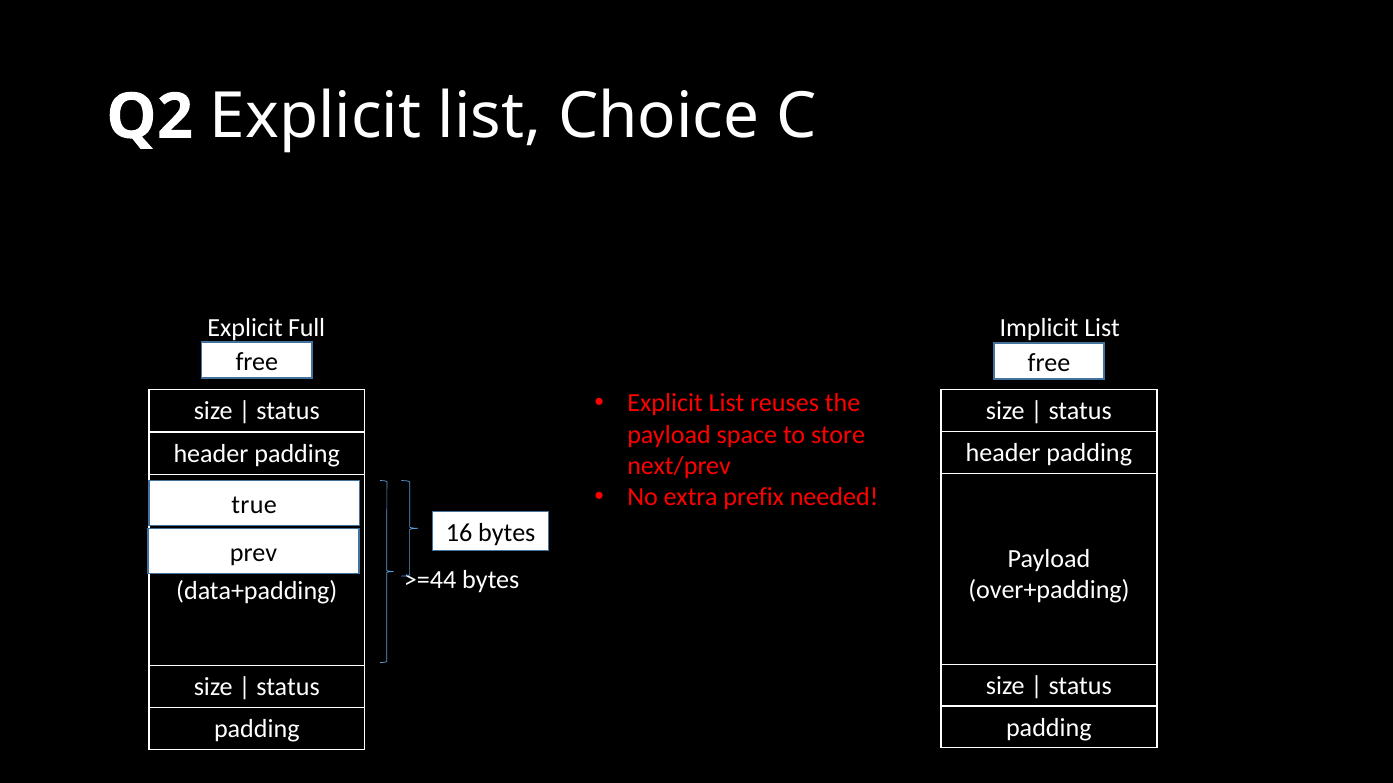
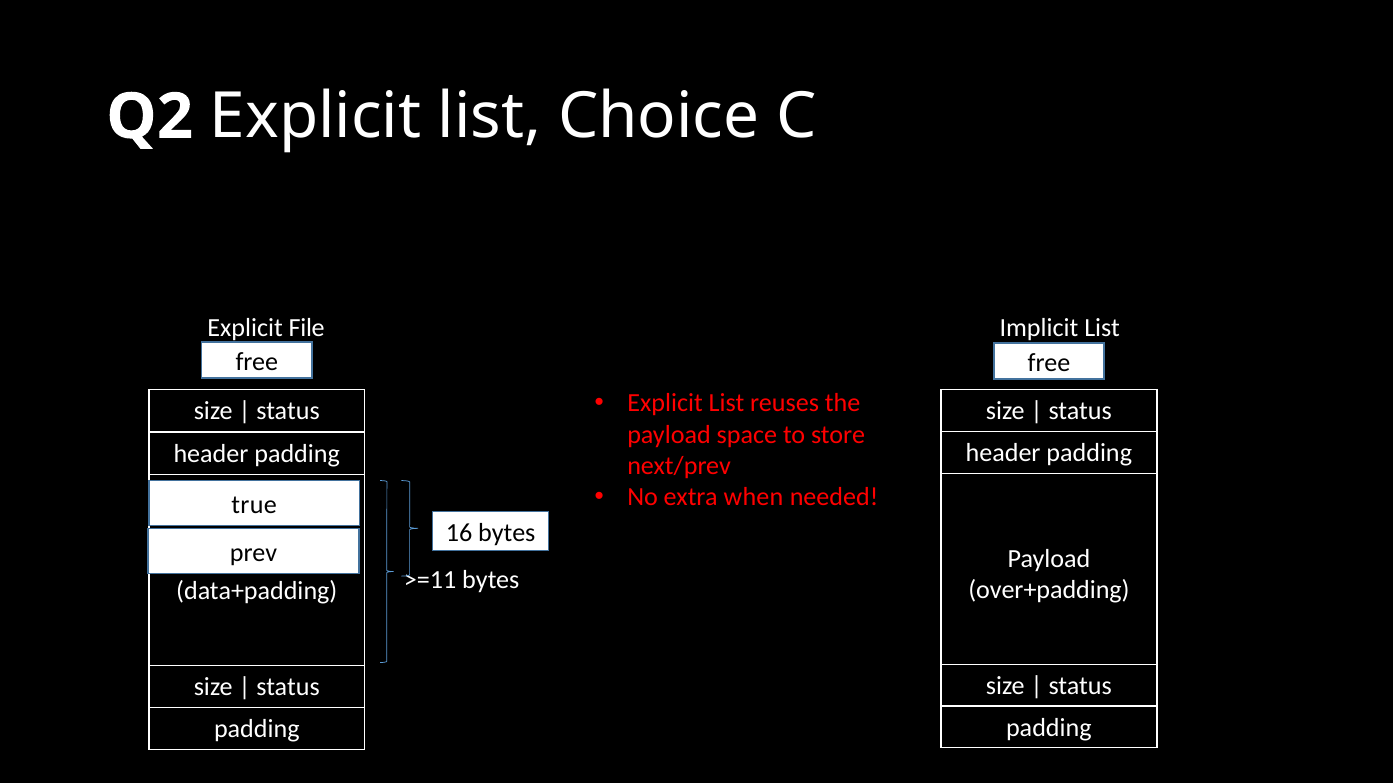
Full: Full -> File (307, 328)
prefix: prefix -> when (754, 498)
>=44: >=44 -> >=11 (430, 580)
